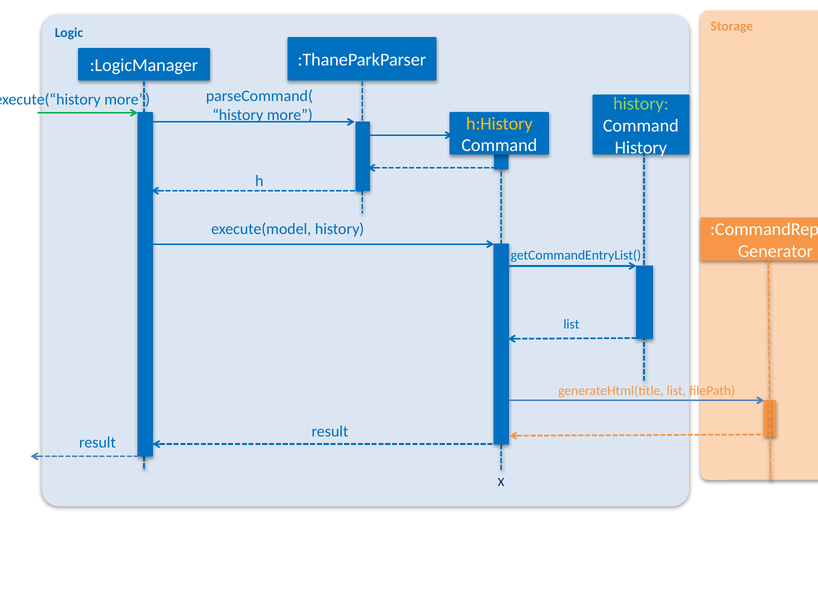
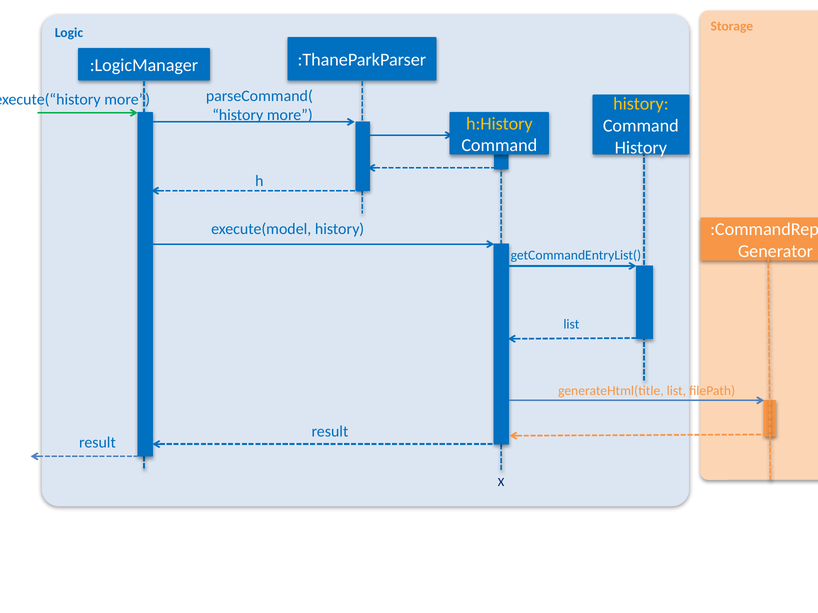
history colour: light green -> yellow (641, 104)
